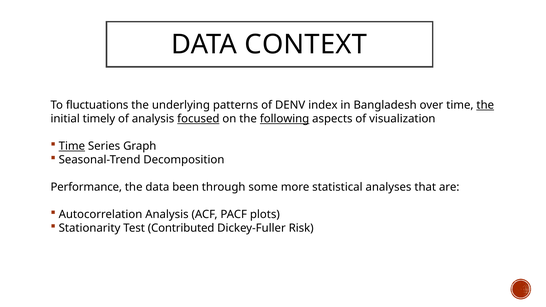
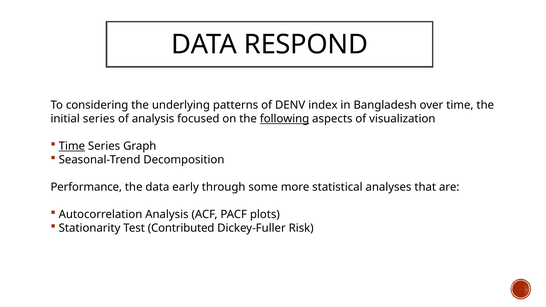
CONTEXT: CONTEXT -> RESPOND (306, 44)
fluctuations: fluctuations -> considering (97, 105)
the underline: present -> none (485, 105)
initial timely: timely -> series (99, 119)
focused underline: present -> none (198, 119)
been: been -> early (186, 187)
